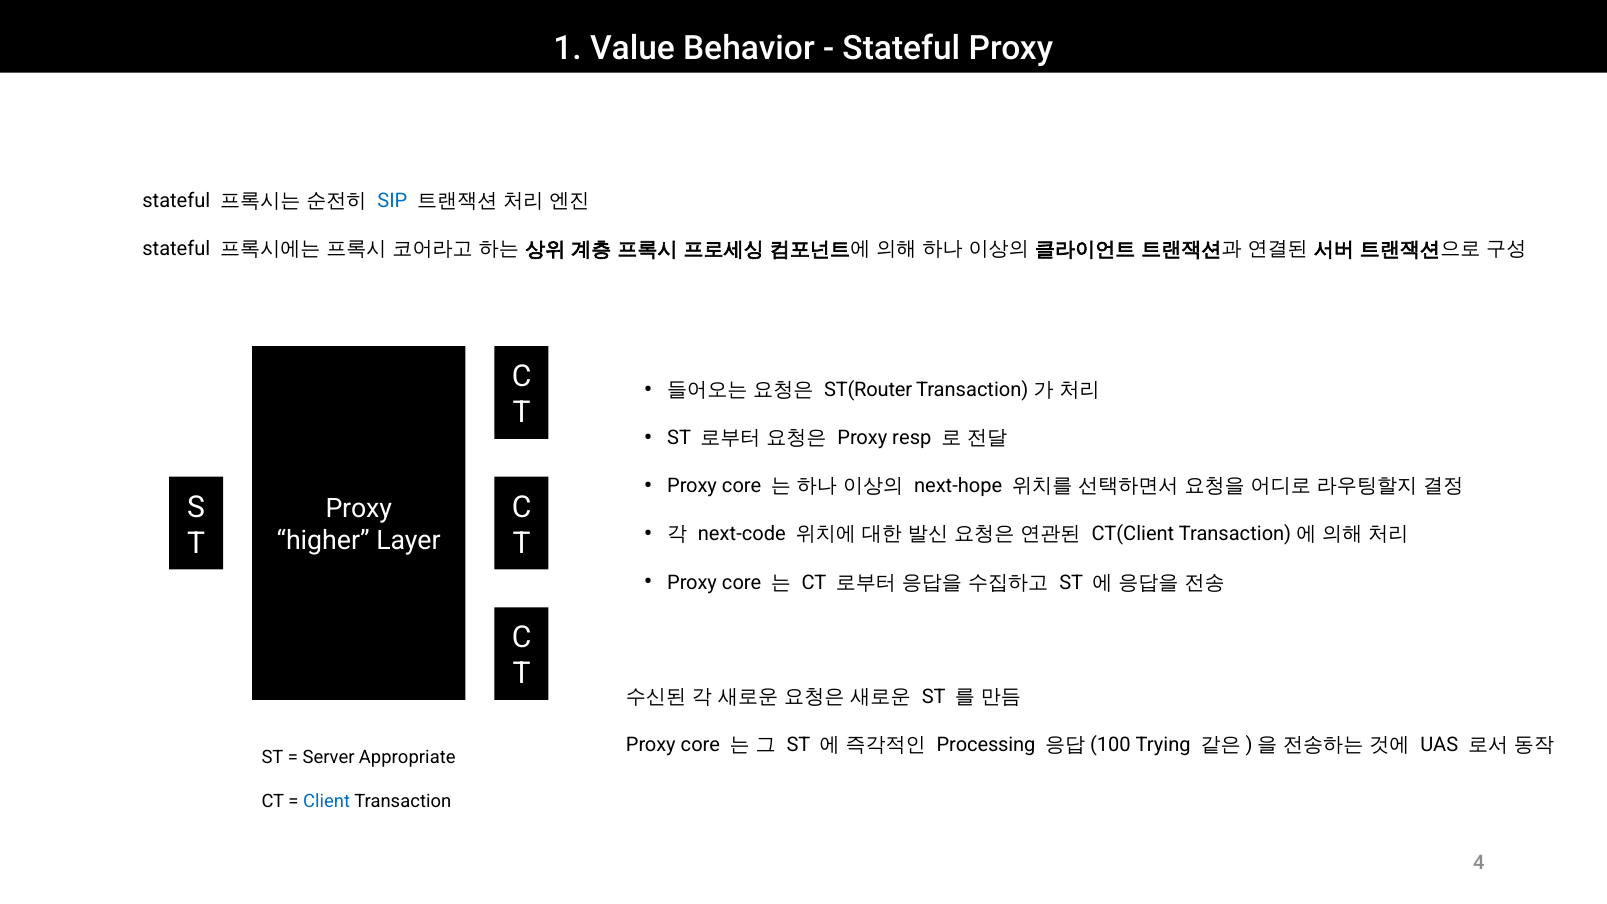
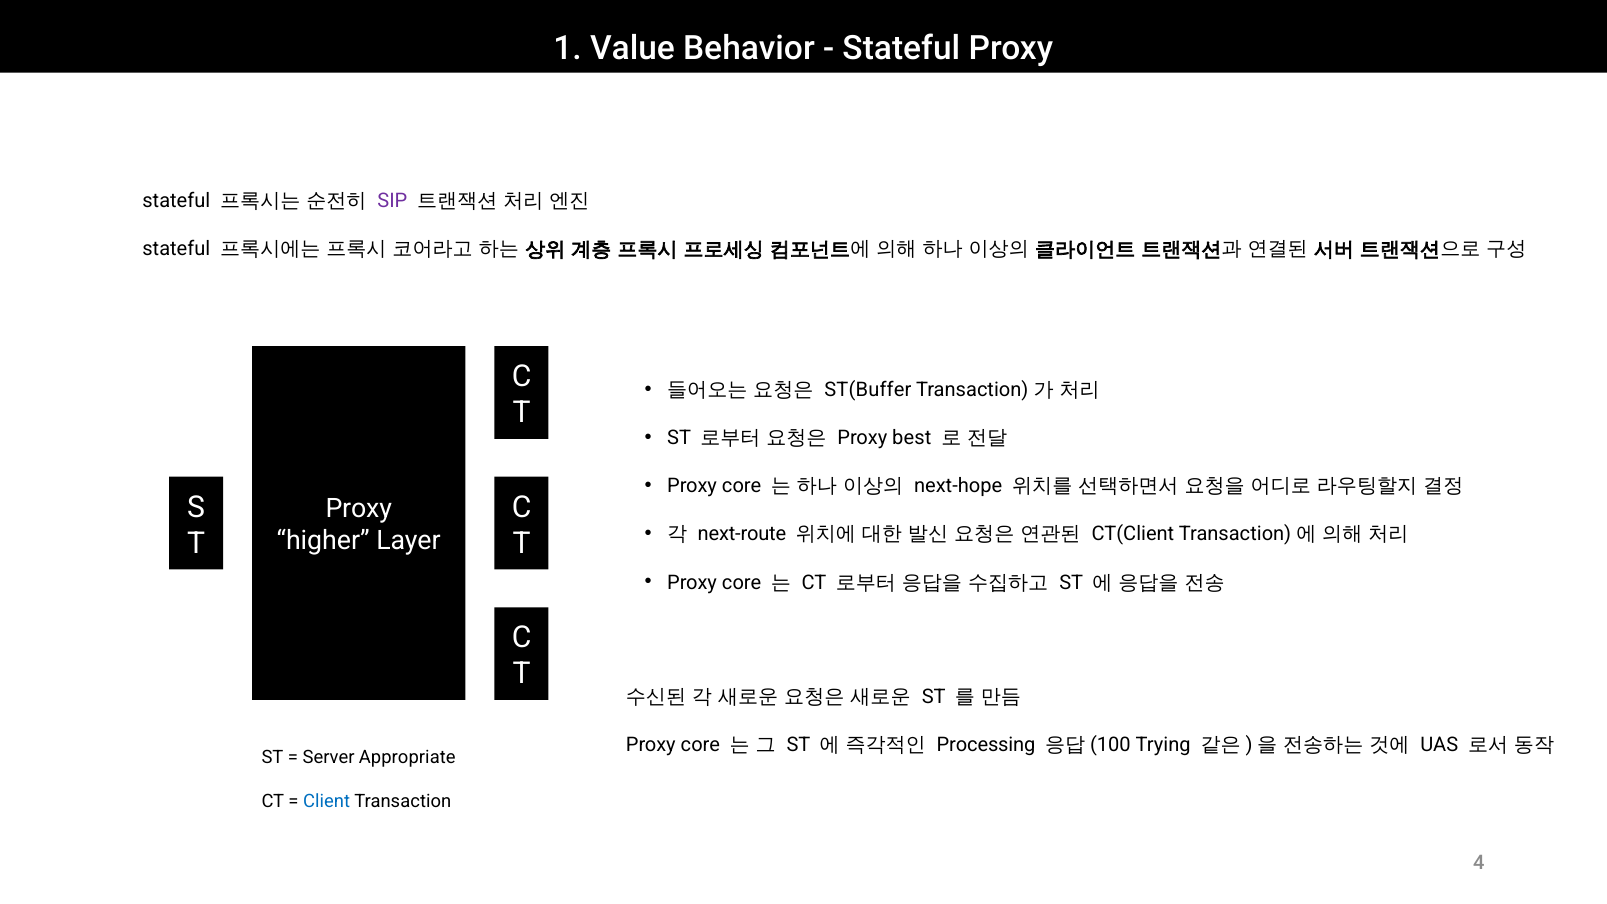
SIP colour: blue -> purple (392, 201)
ST(Router: ST(Router -> ST(Buffer (868, 390)
resp: resp -> best (912, 438)
next-code: next-code -> next-route (742, 534)
